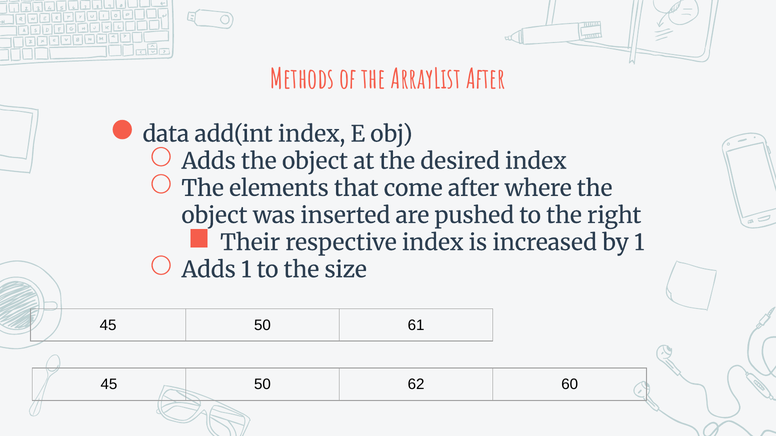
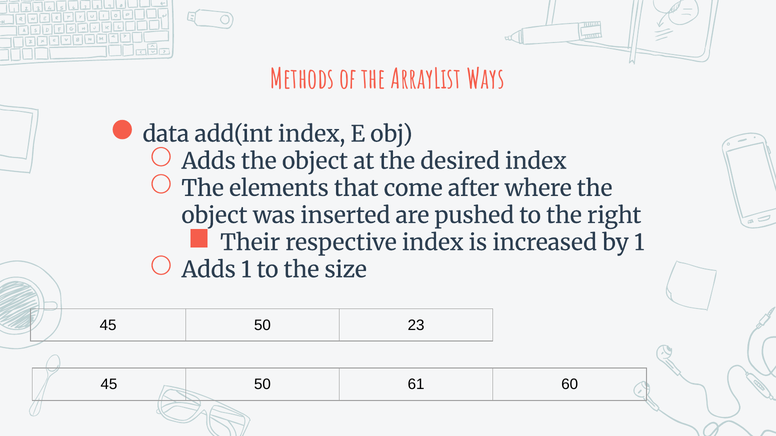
ArrayList After: After -> Ways (486, 80)
61: 61 -> 23 (416, 325)
62: 62 -> 61 (416, 385)
